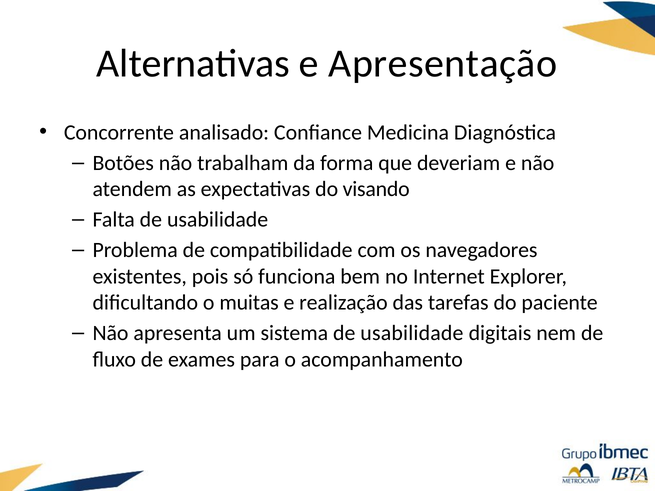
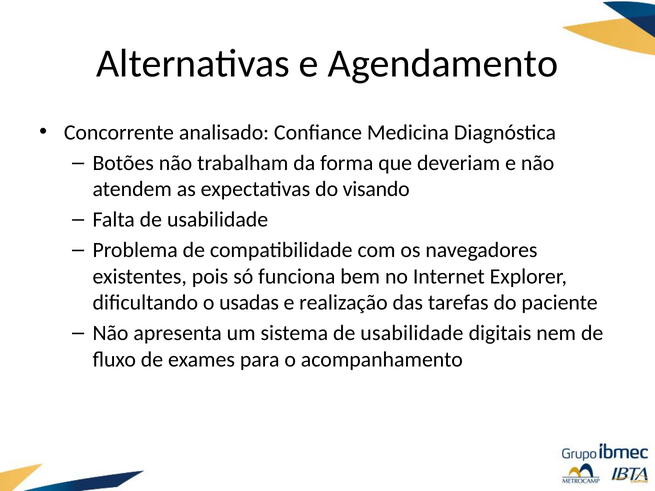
Apresentação: Apresentação -> Agendamento (443, 63)
muitas: muitas -> usadas (249, 303)
